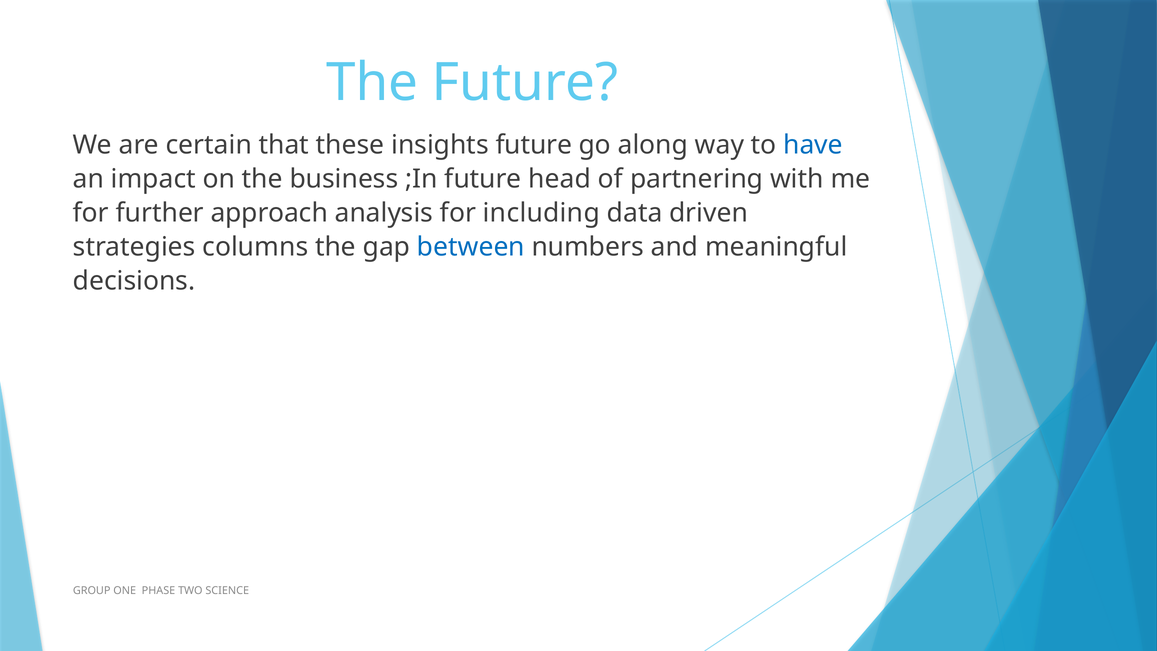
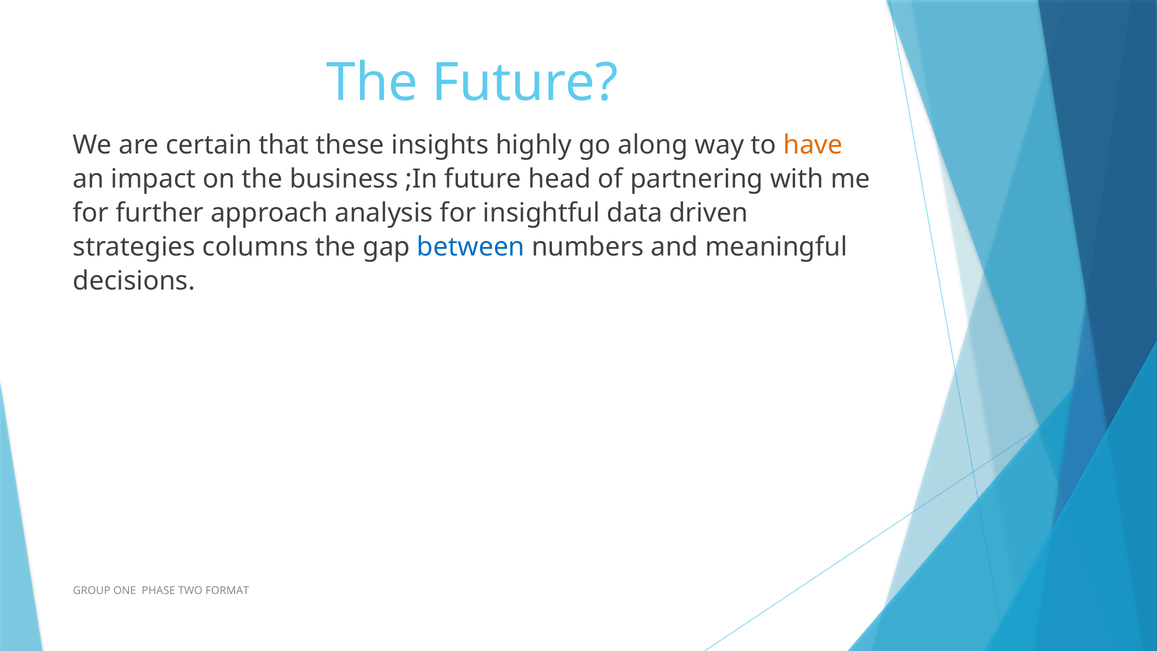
insights future: future -> highly (534, 145)
have colour: blue -> orange (813, 145)
including: including -> insightful (541, 213)
SCIENCE: SCIENCE -> FORMAT (227, 591)
